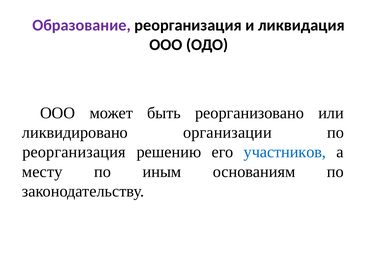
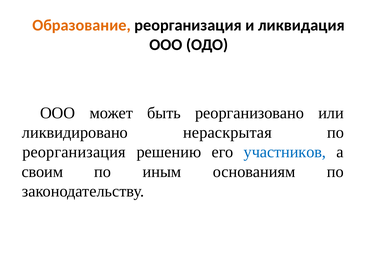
Образование colour: purple -> orange (82, 25)
организации: организации -> нераскрытая (227, 132)
месту: месту -> своим (42, 171)
